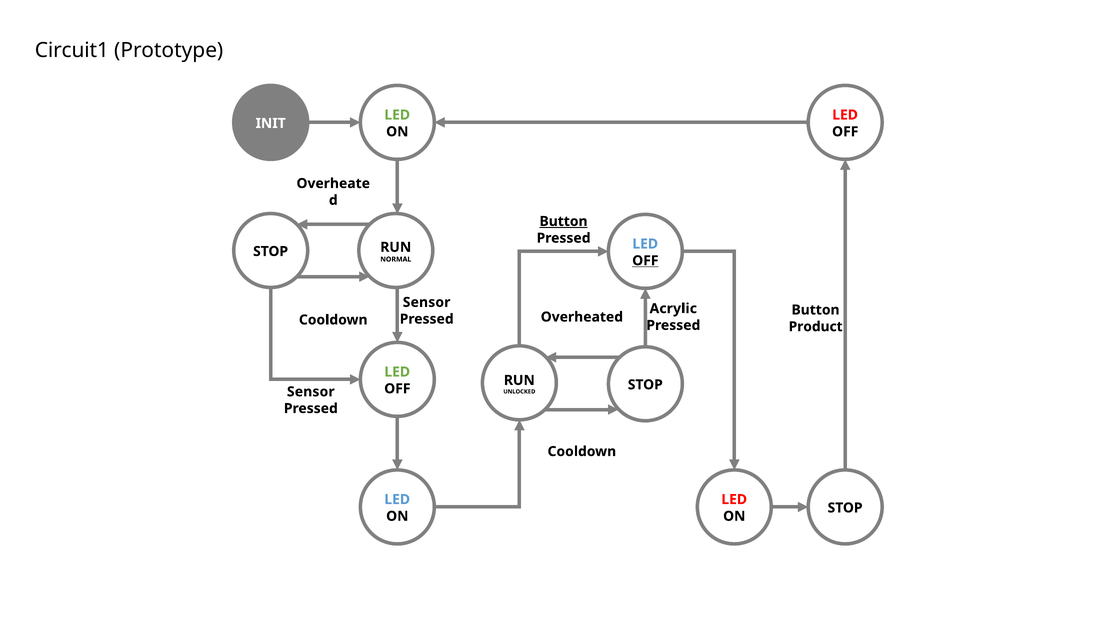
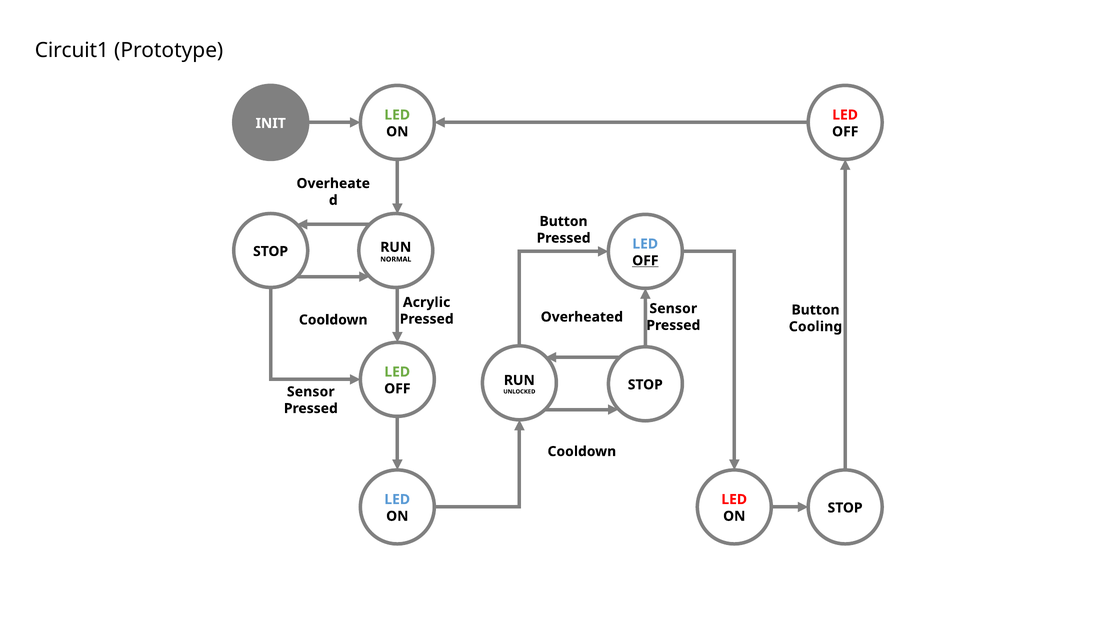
Button underline: present -> none (564, 221)
Sensor: Sensor -> Acrylic (427, 302)
Acrylic: Acrylic -> Sensor (673, 308)
Product: Product -> Cooling (815, 327)
